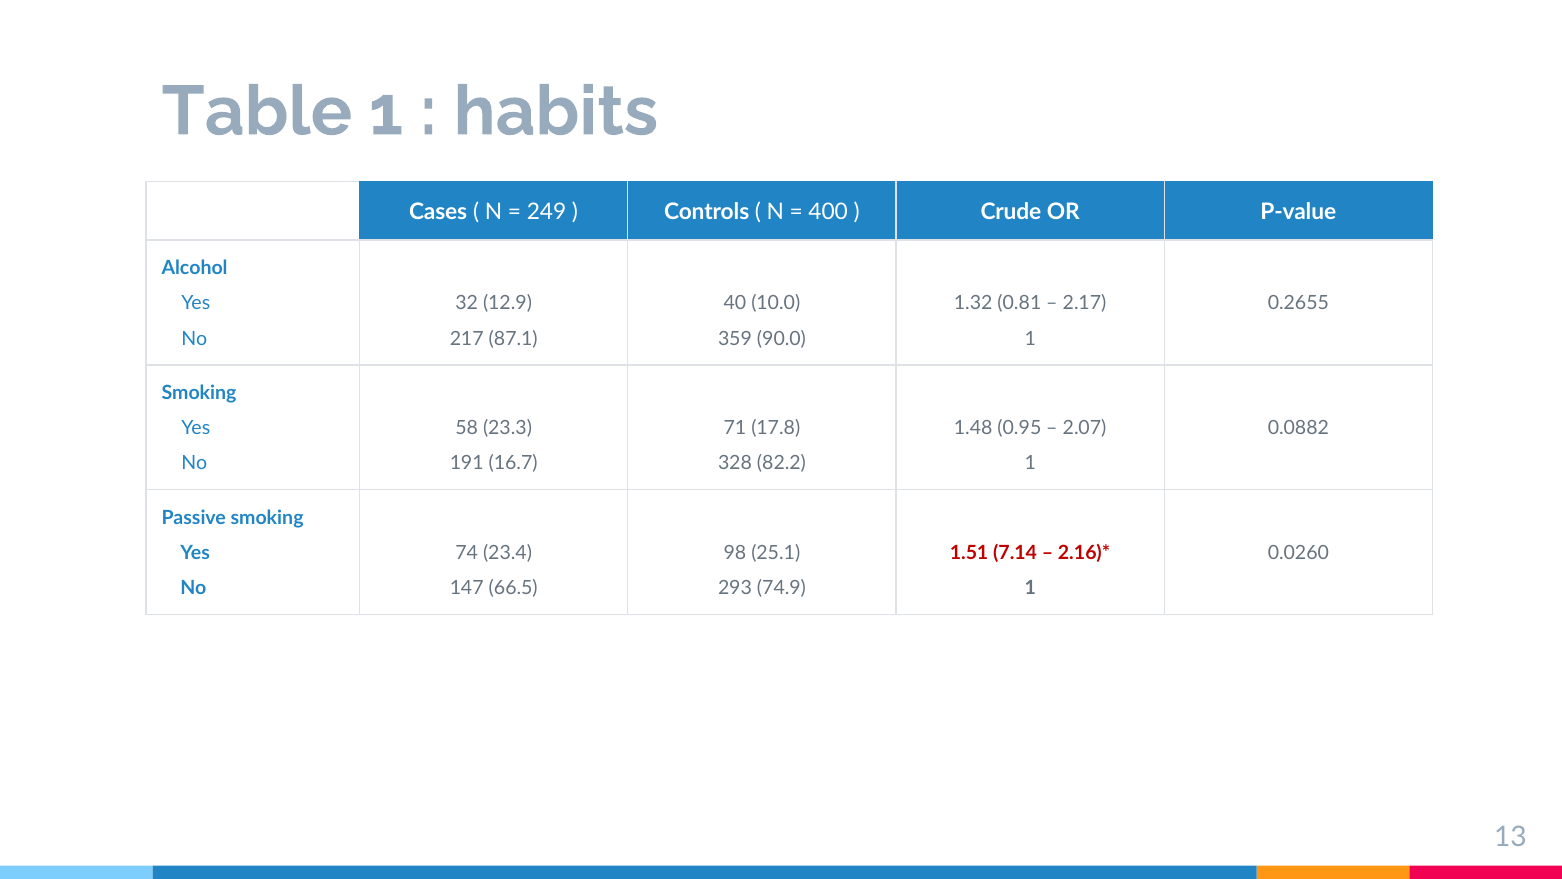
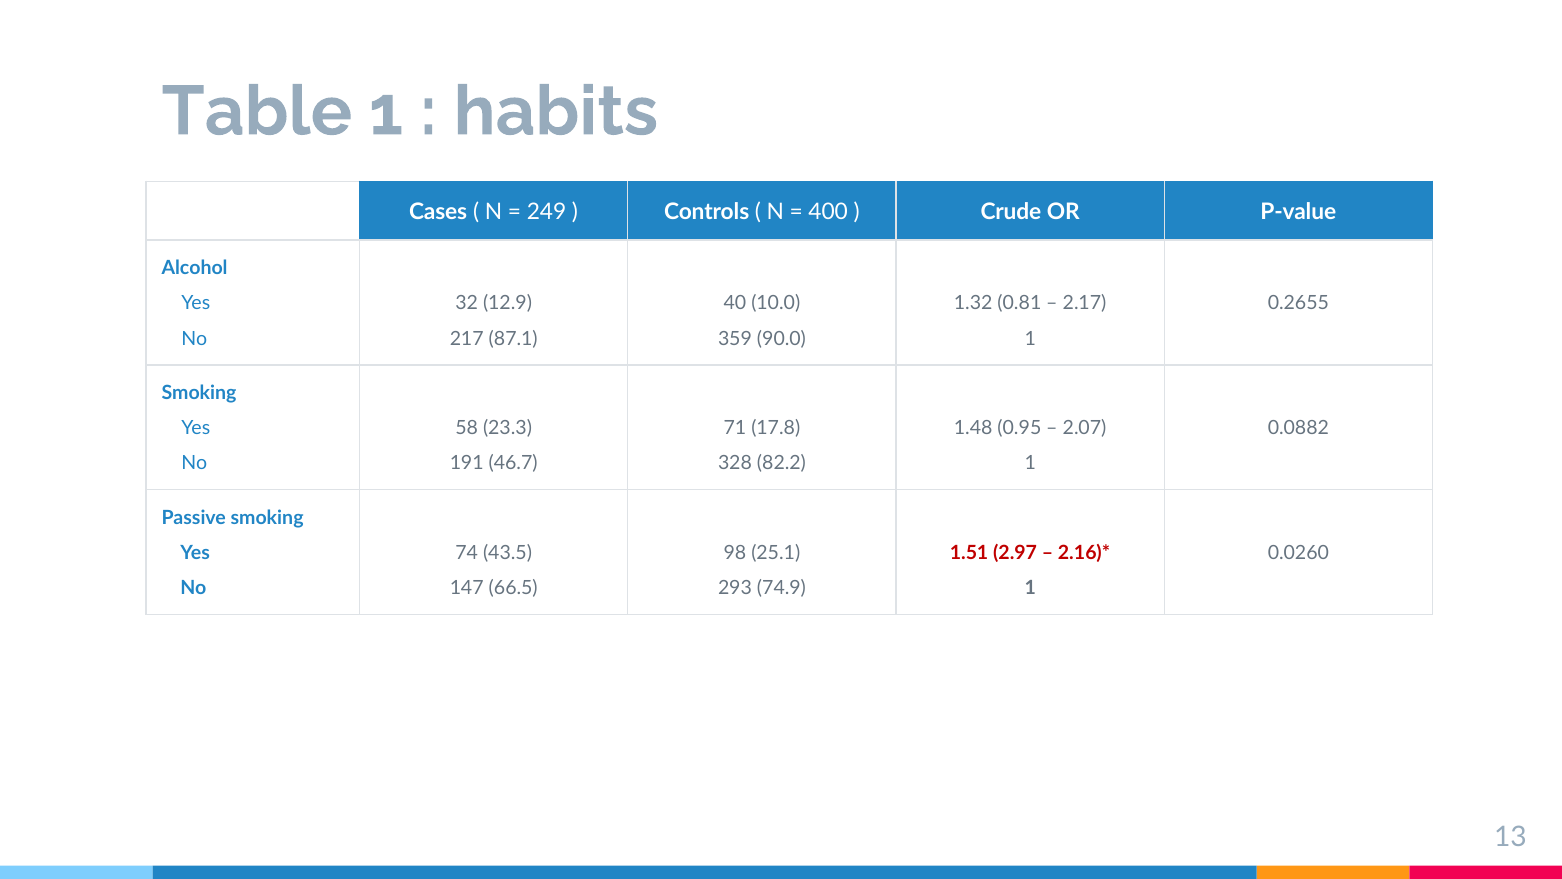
16.7: 16.7 -> 46.7 (513, 463)
23.4: 23.4 -> 43.5 (508, 553)
7.14: 7.14 -> 2.97 (1015, 553)
